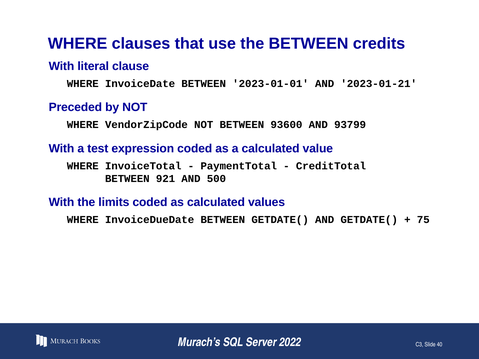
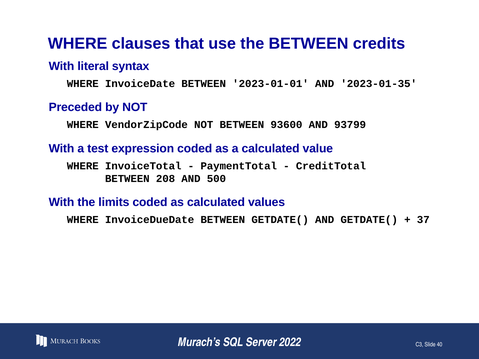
clause: clause -> syntax (131, 66)
2023-01-21: 2023-01-21 -> 2023-01-35 (379, 84)
921: 921 -> 208 (166, 179)
75: 75 -> 37 (423, 220)
